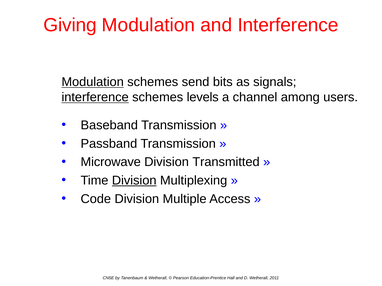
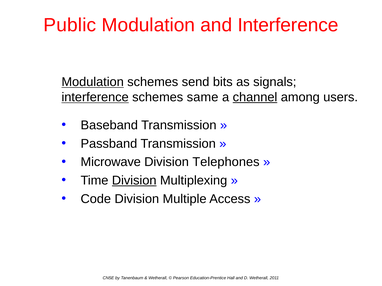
Giving: Giving -> Public (70, 25)
levels: levels -> same (203, 97)
channel underline: none -> present (255, 97)
Transmitted: Transmitted -> Telephones (226, 162)
